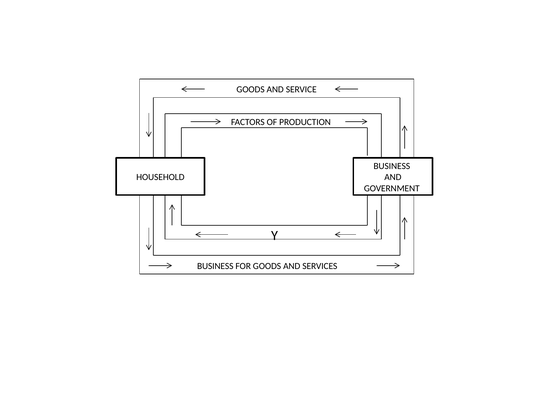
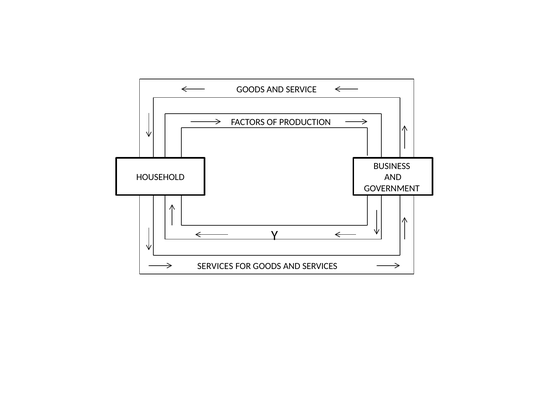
BUSINESS: BUSINESS -> SERVICES (215, 266)
